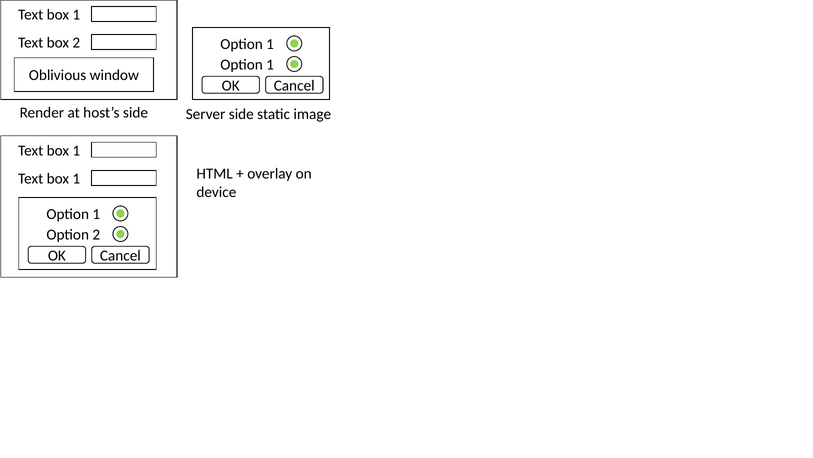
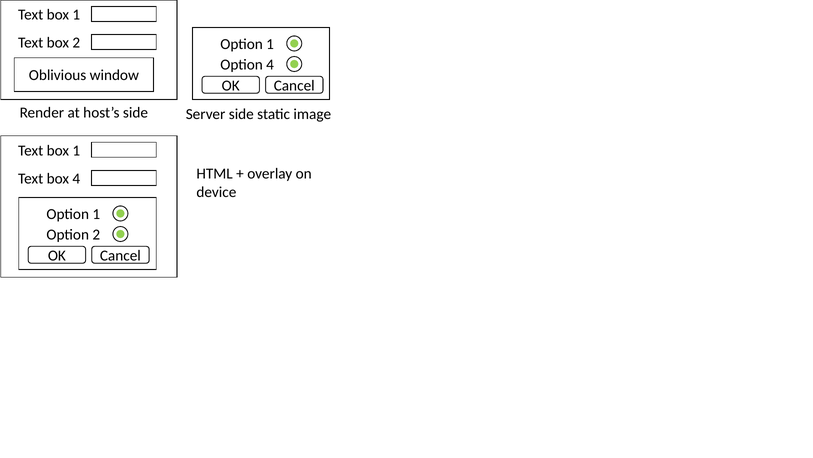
1: 1 -> 4 (270, 65)
1: 1 -> 4 (76, 178)
